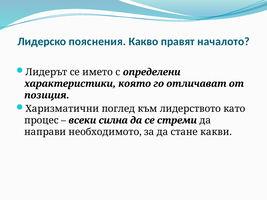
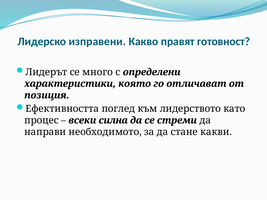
пояснения: пояснения -> изправени (97, 42)
началото: началото -> готовност (224, 42)
името: името -> много (98, 72)
Харизматични: Харизматични -> Ефективността (62, 109)
